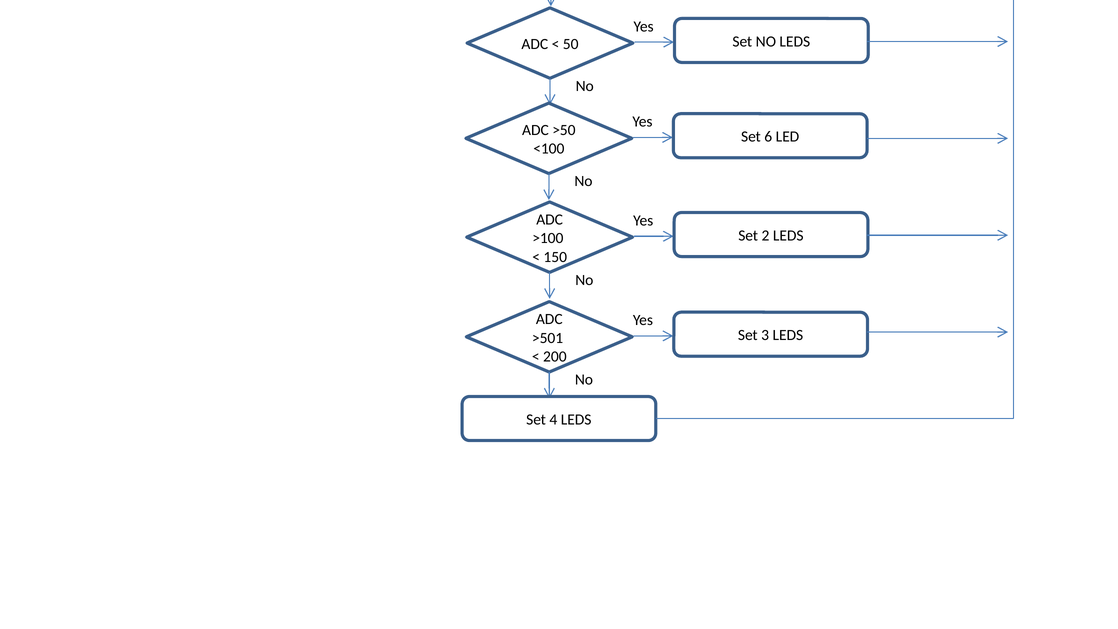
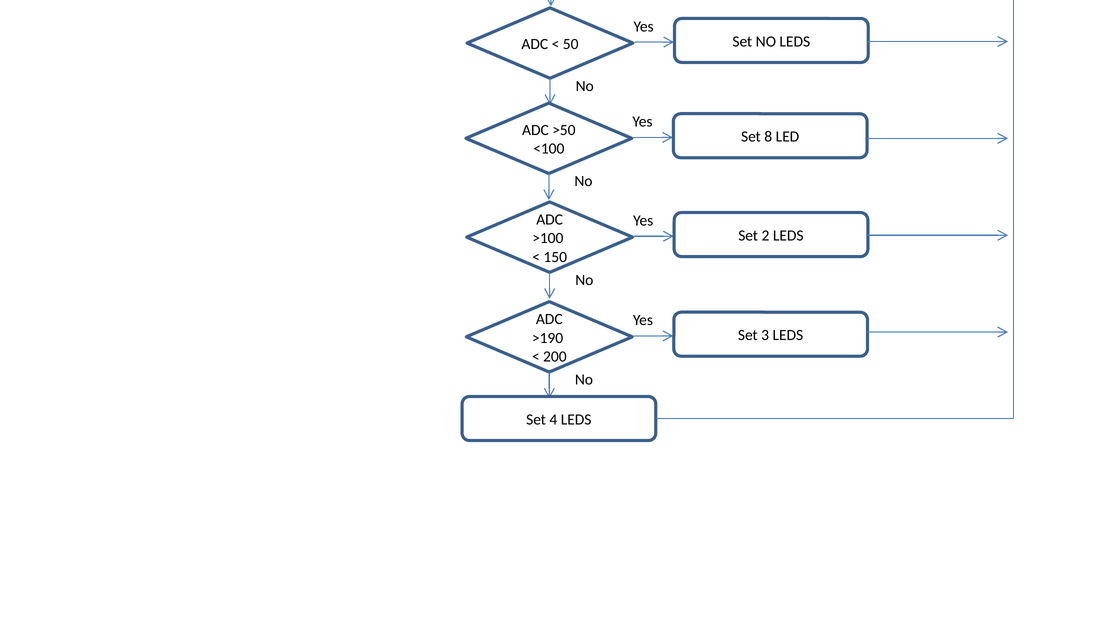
6: 6 -> 8 (768, 137)
>501: >501 -> >190 (548, 338)
